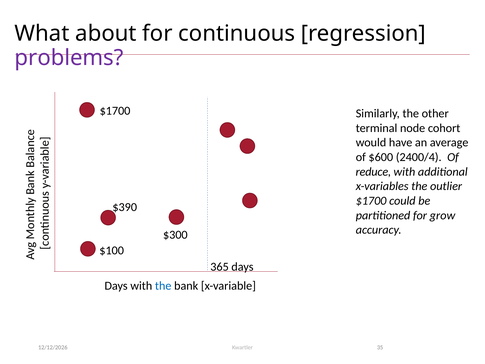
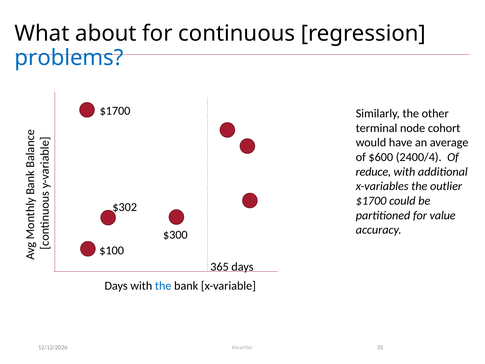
problems colour: purple -> blue (69, 58)
$390: $390 -> $302 (125, 207)
grow: grow -> value (443, 215)
